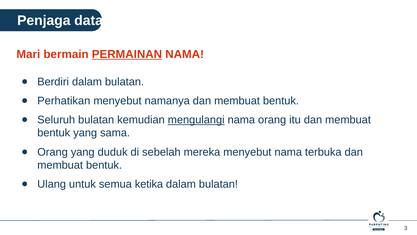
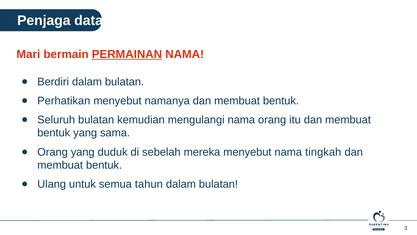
mengulangi underline: present -> none (196, 120)
terbuka: terbuka -> tingkah (323, 152)
ketika: ketika -> tahun (149, 184)
